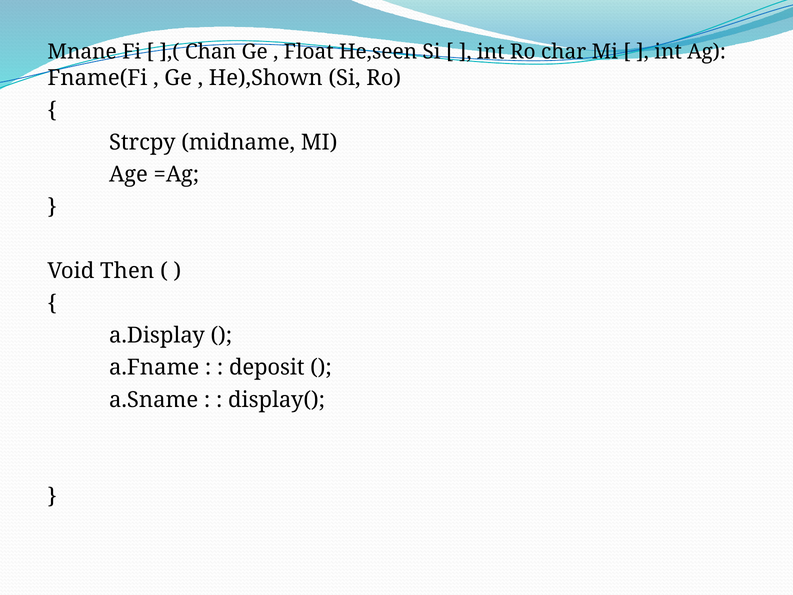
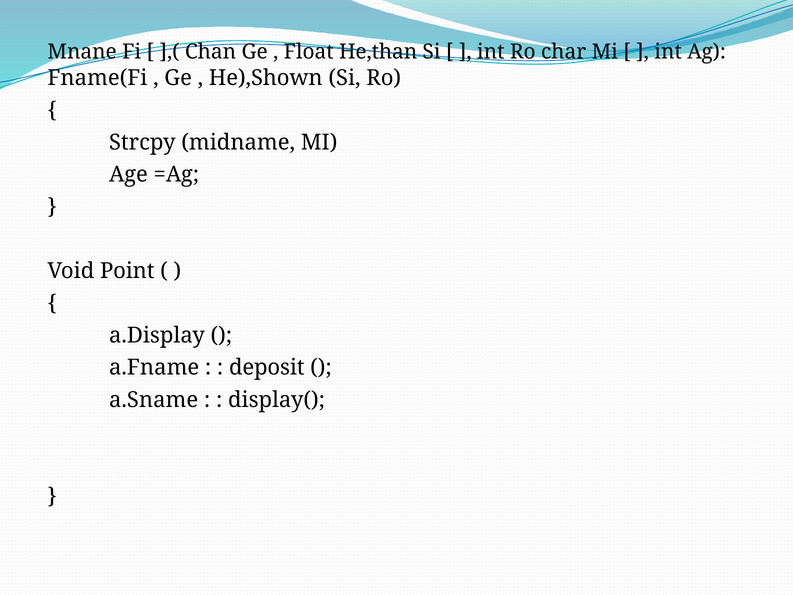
He,seen: He,seen -> He,than (378, 52)
Then: Then -> Point (127, 271)
